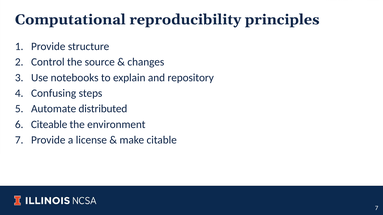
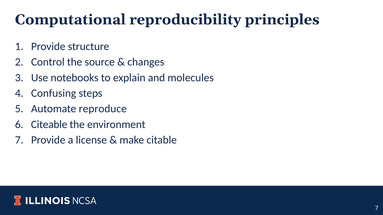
repository: repository -> molecules (191, 78)
distributed: distributed -> reproduce (103, 109)
